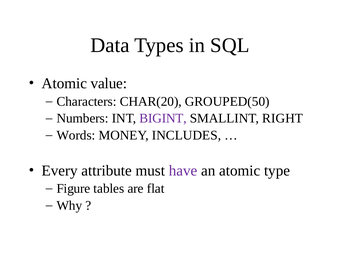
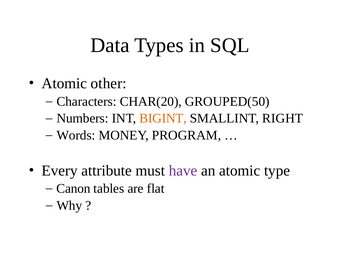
value: value -> other (109, 83)
BIGINT colour: purple -> orange (163, 118)
INCLUDES: INCLUDES -> PROGRAM (186, 135)
Figure: Figure -> Canon (73, 188)
